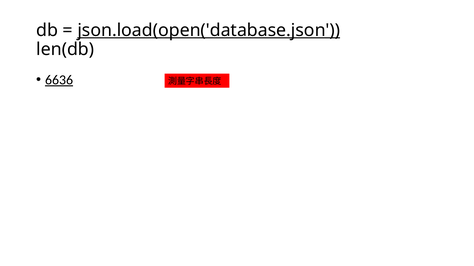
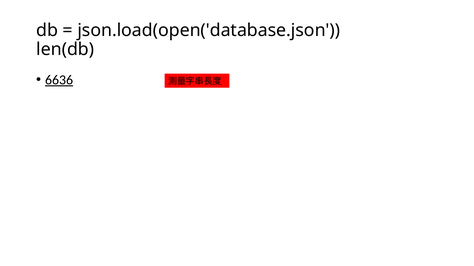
json.load(open('database.json underline: present -> none (209, 30)
